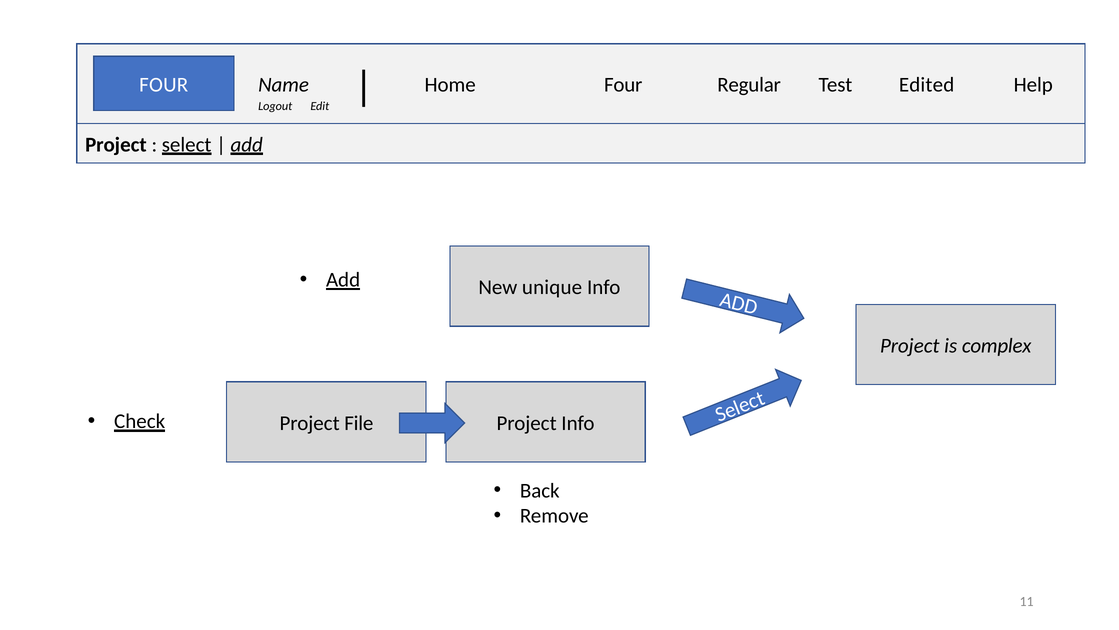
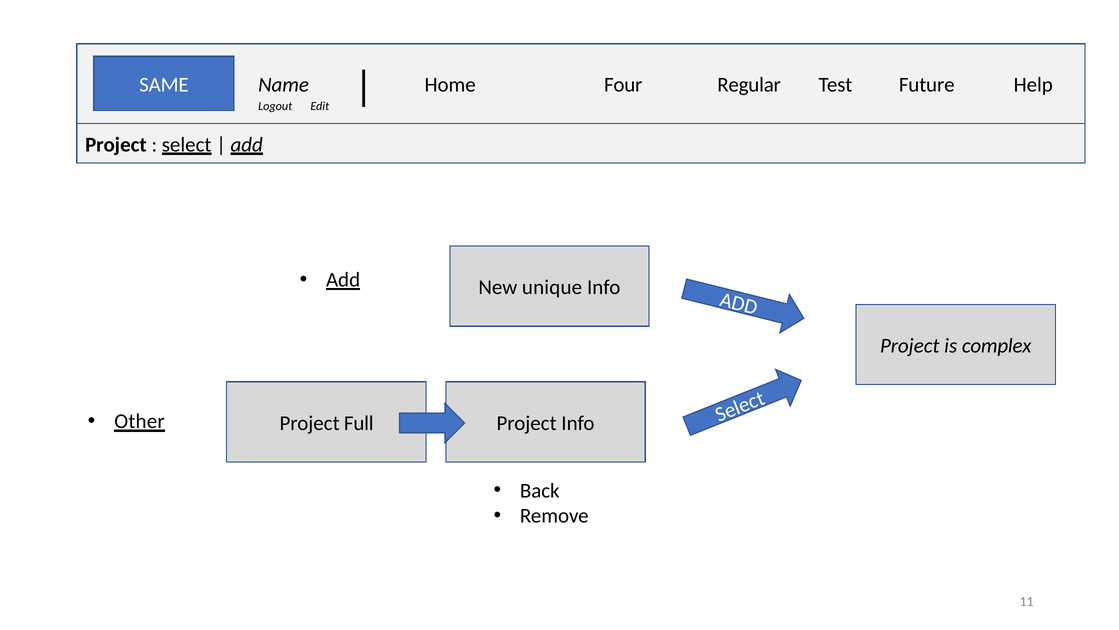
FOUR: FOUR -> SAME (164, 85)
Edited: Edited -> Future (927, 85)
Check: Check -> Other (140, 421)
File: File -> Full (359, 423)
